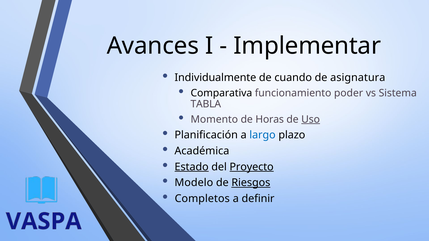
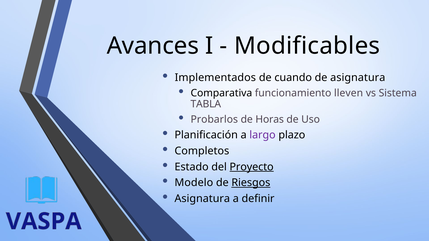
Implementar: Implementar -> Modificables (307, 46)
Individualmente: Individualmente -> Implementados (215, 78)
poder: poder -> lleven (349, 93)
Momento: Momento -> Probarlos (214, 120)
Uso underline: present -> none (311, 120)
largo colour: blue -> purple (263, 135)
Académica: Académica -> Completos (202, 151)
Estado underline: present -> none (192, 167)
Completos: Completos -> Asignatura (202, 199)
